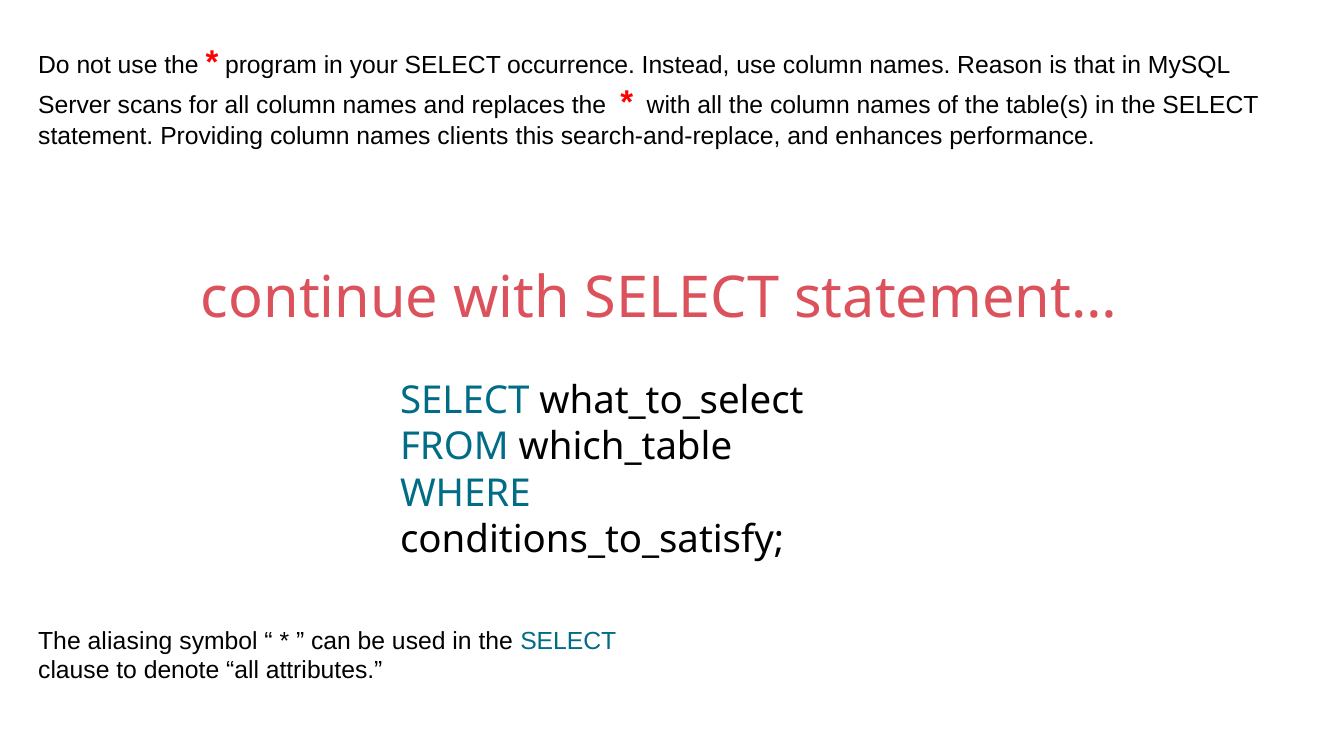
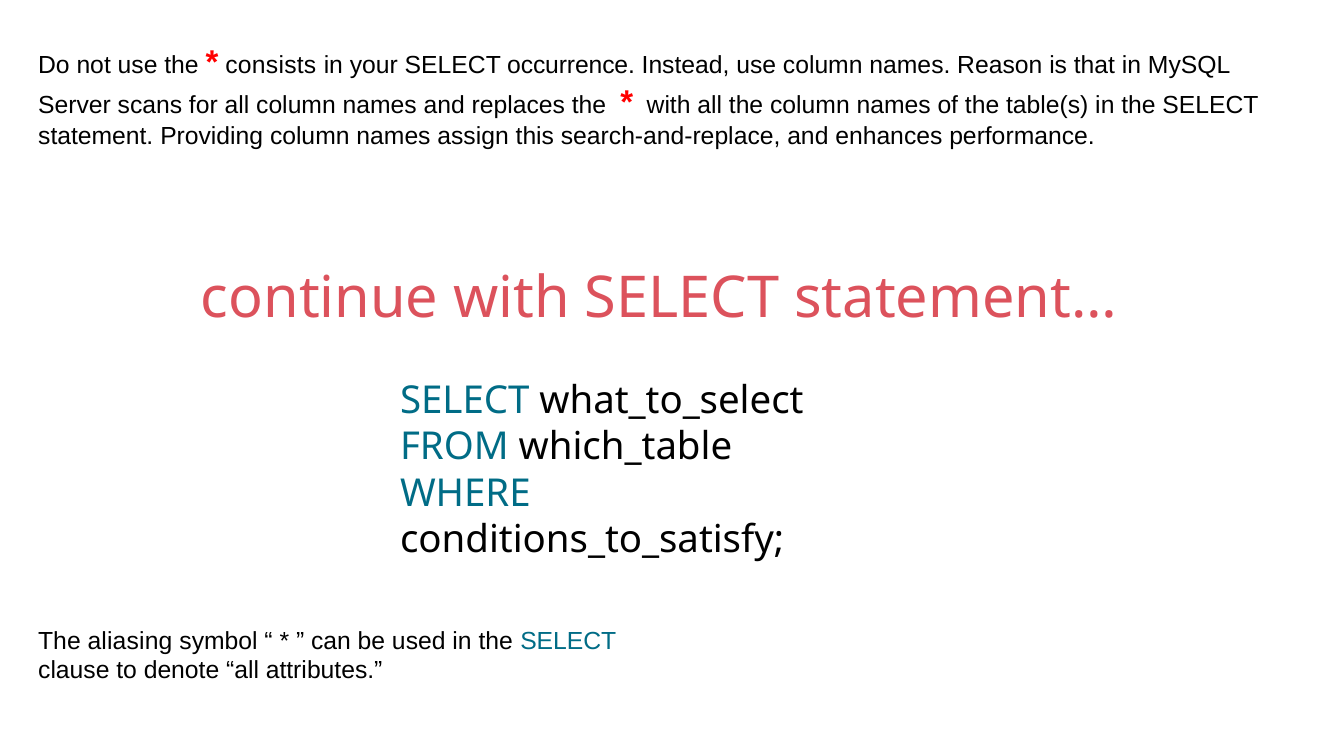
program: program -> consists (271, 66)
clients: clients -> assign (473, 136)
